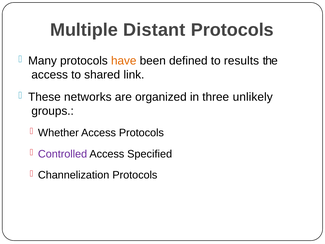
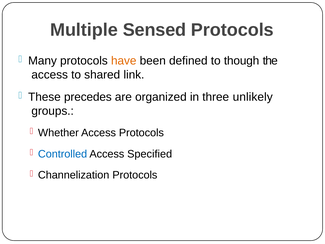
Distant: Distant -> Sensed (155, 30)
results: results -> though (242, 61)
networks: networks -> precedes (88, 97)
Controlled colour: purple -> blue (63, 154)
